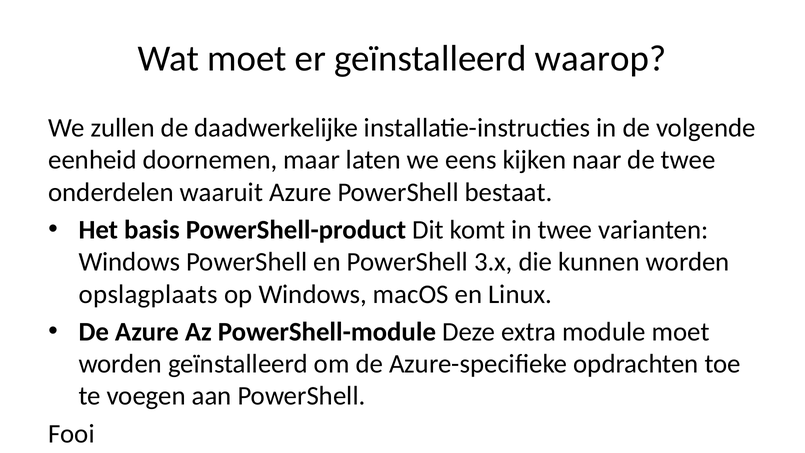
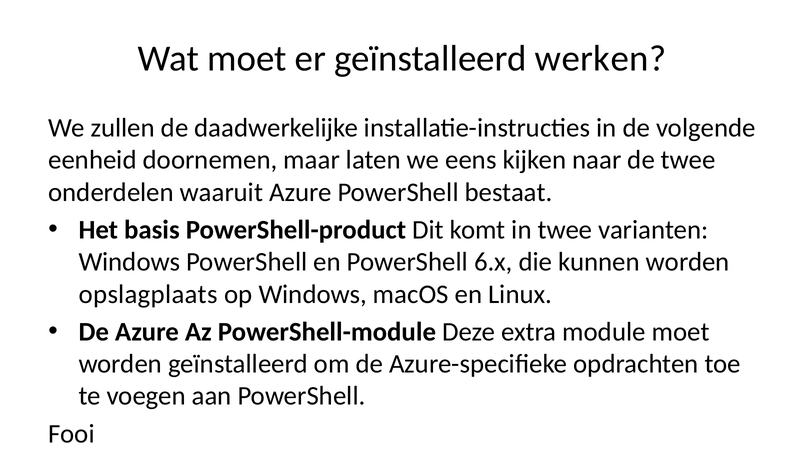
waarop: waarop -> werken (600, 58)
3.x: 3.x -> 6.x (493, 262)
